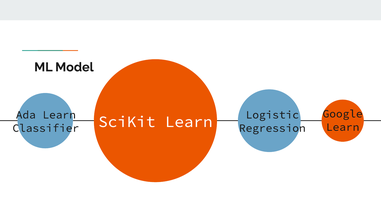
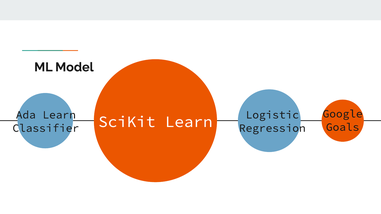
Learn: Learn -> Goals (343, 127)
